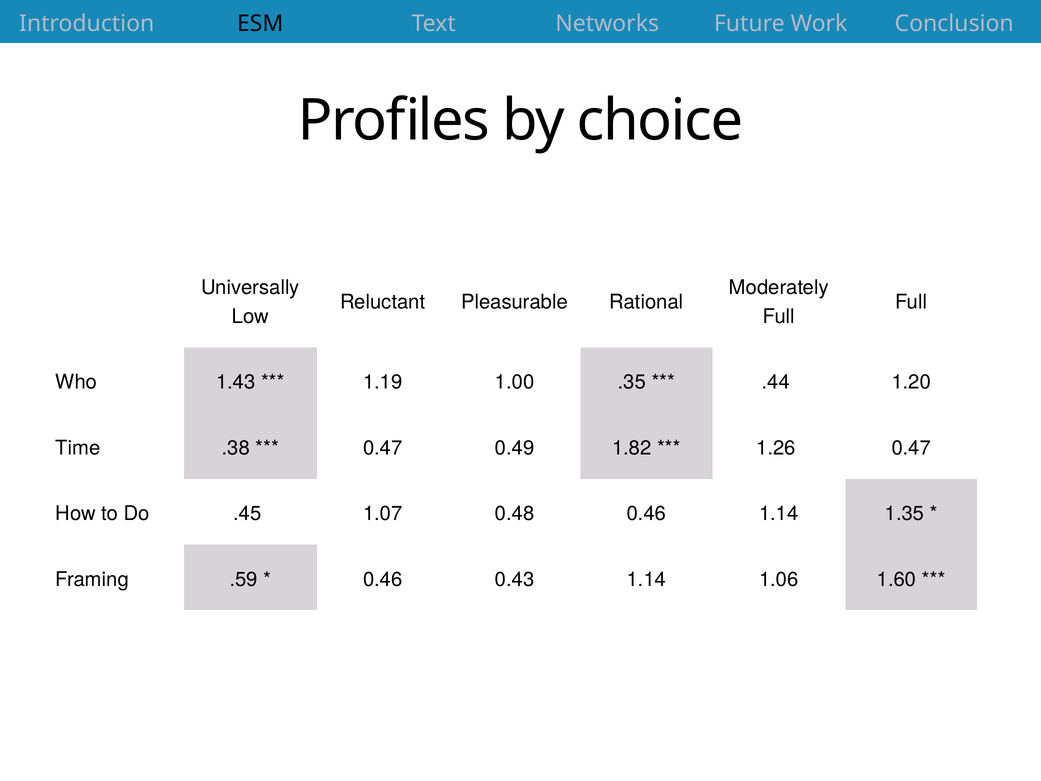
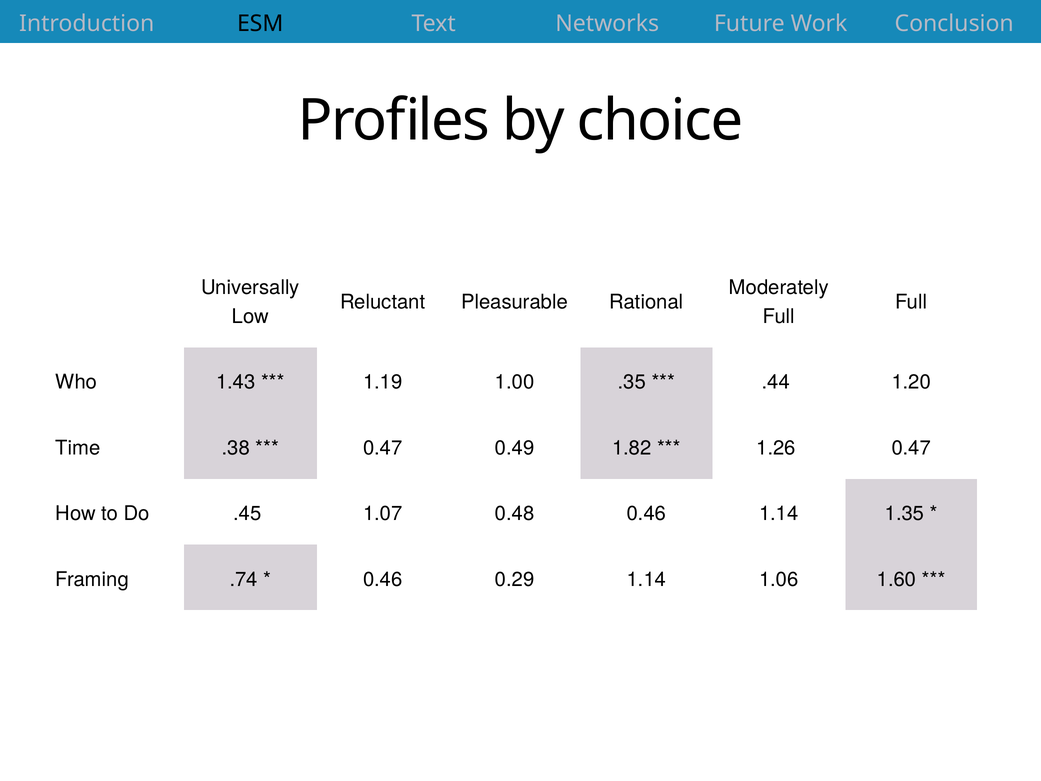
.59: .59 -> .74 (244, 579)
0.43: 0.43 -> 0.29 (515, 579)
